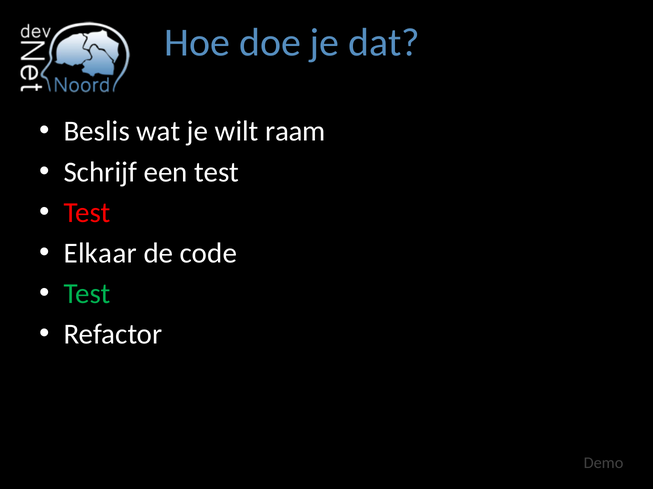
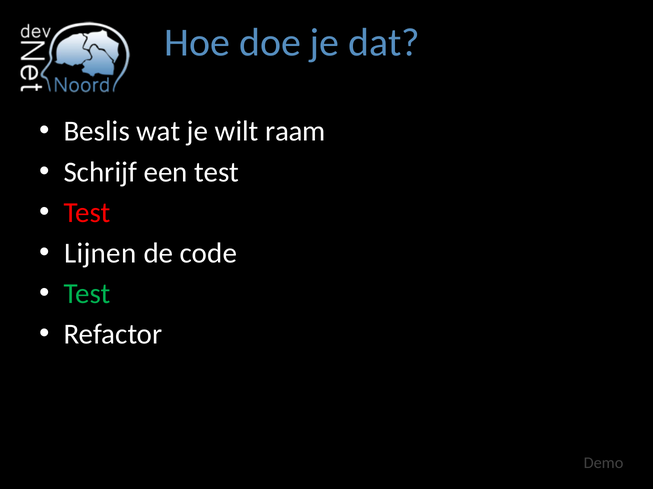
Elkaar: Elkaar -> Lijnen (100, 254)
